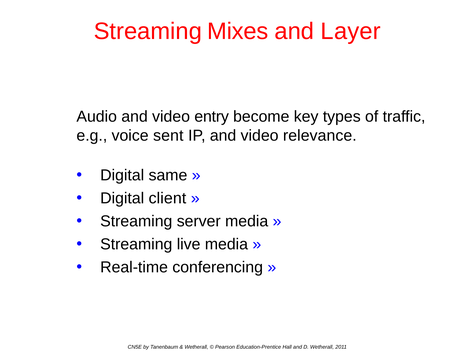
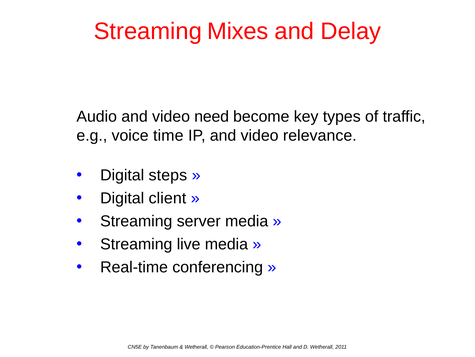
Layer: Layer -> Delay (351, 31)
entry: entry -> need (212, 116)
sent: sent -> time (168, 135)
same: same -> steps (168, 175)
